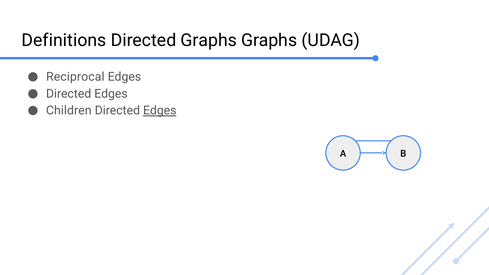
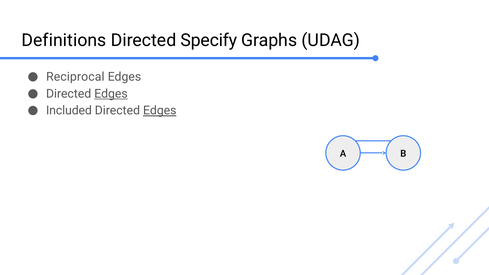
Directed Graphs: Graphs -> Specify (209, 41)
Edges underline: none -> present (111, 94)
Children: Children -> Included (69, 111)
